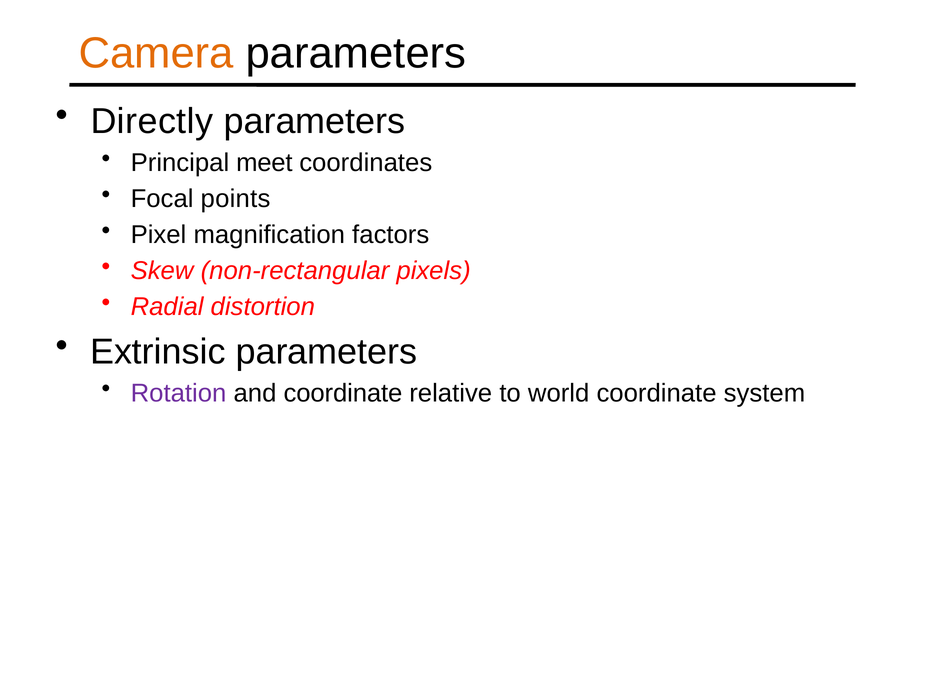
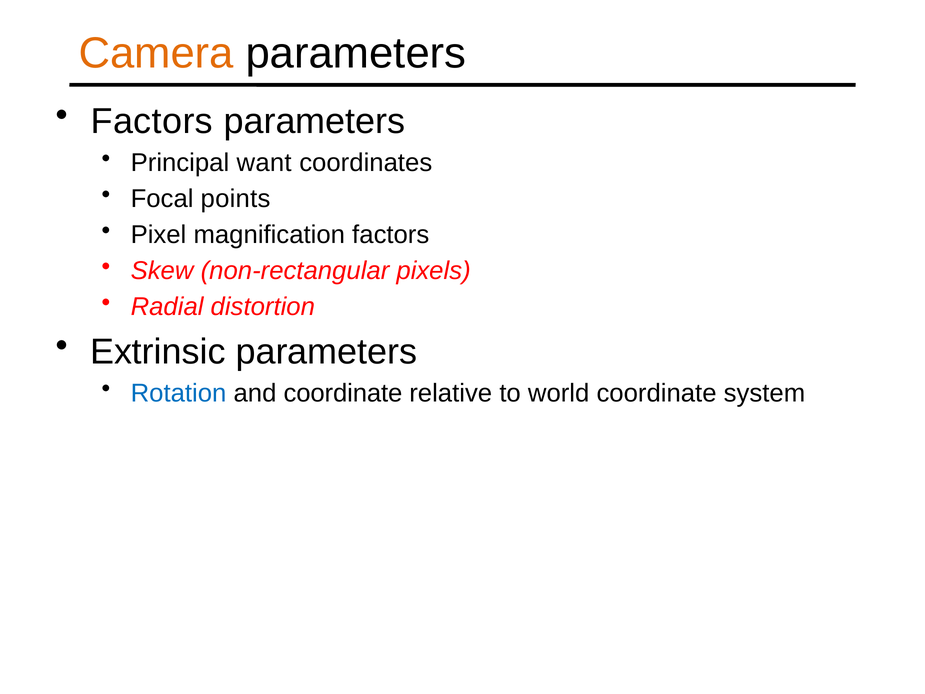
Directly: Directly -> Factors (152, 121)
meet: meet -> want (264, 163)
Rotation colour: purple -> blue (179, 393)
